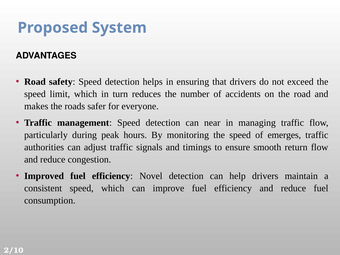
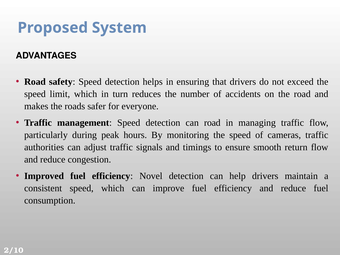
can near: near -> road (212, 123)
emerges: emerges -> cameras (284, 135)
